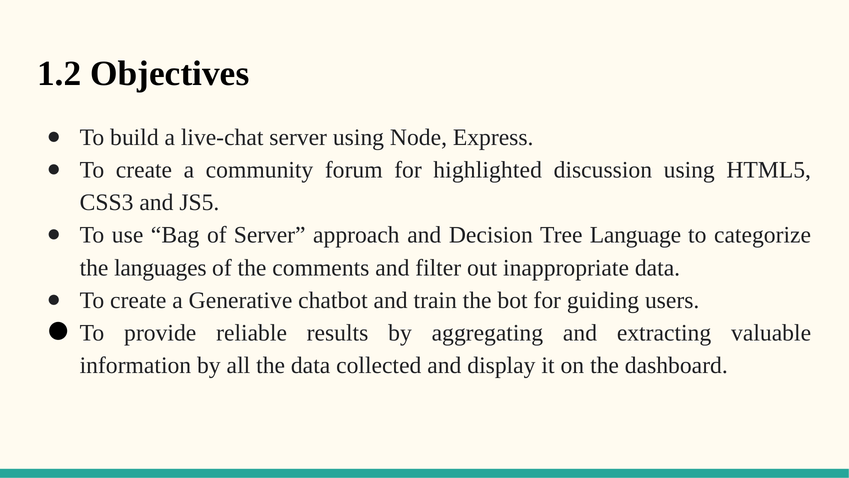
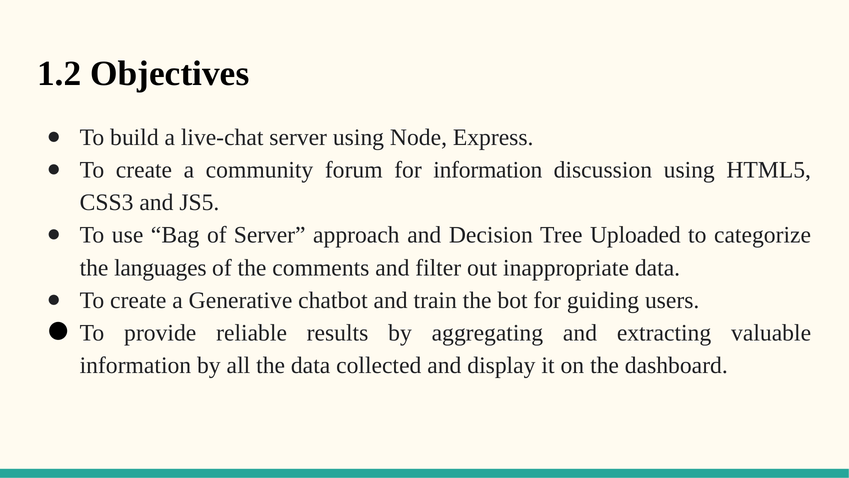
for highlighted: highlighted -> information (488, 170)
Language: Language -> Uploaded (635, 235)
